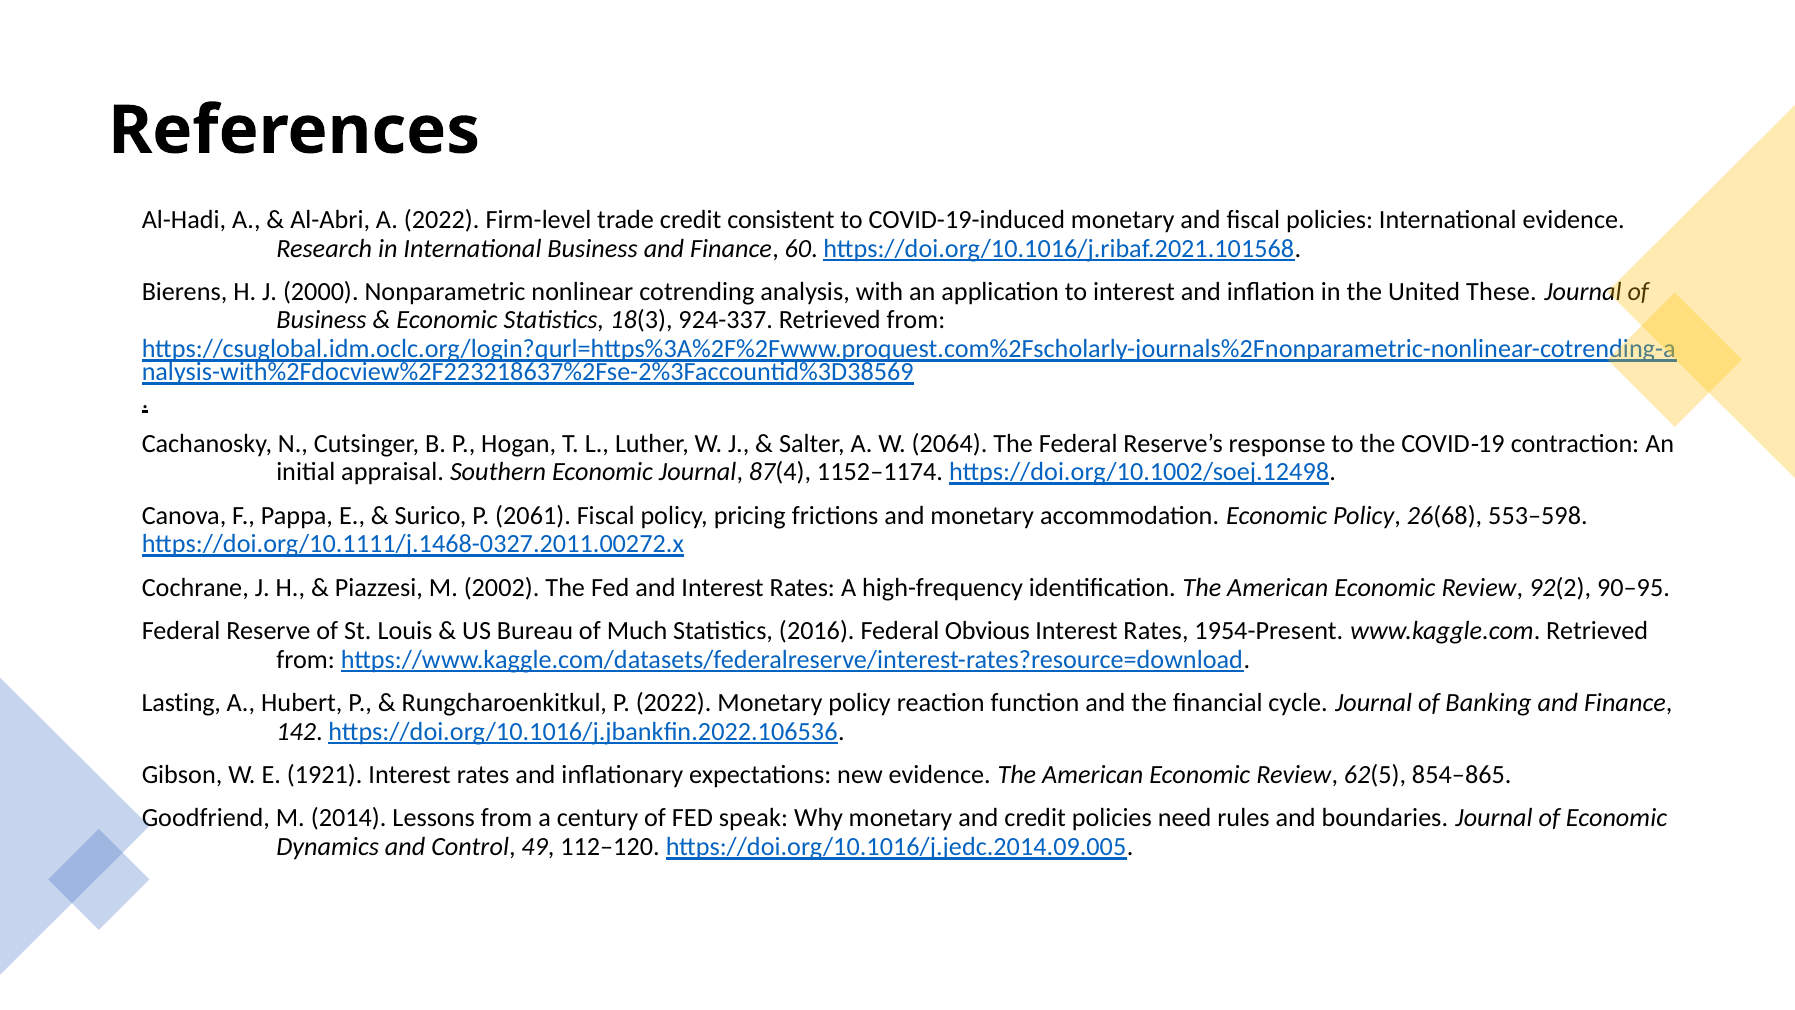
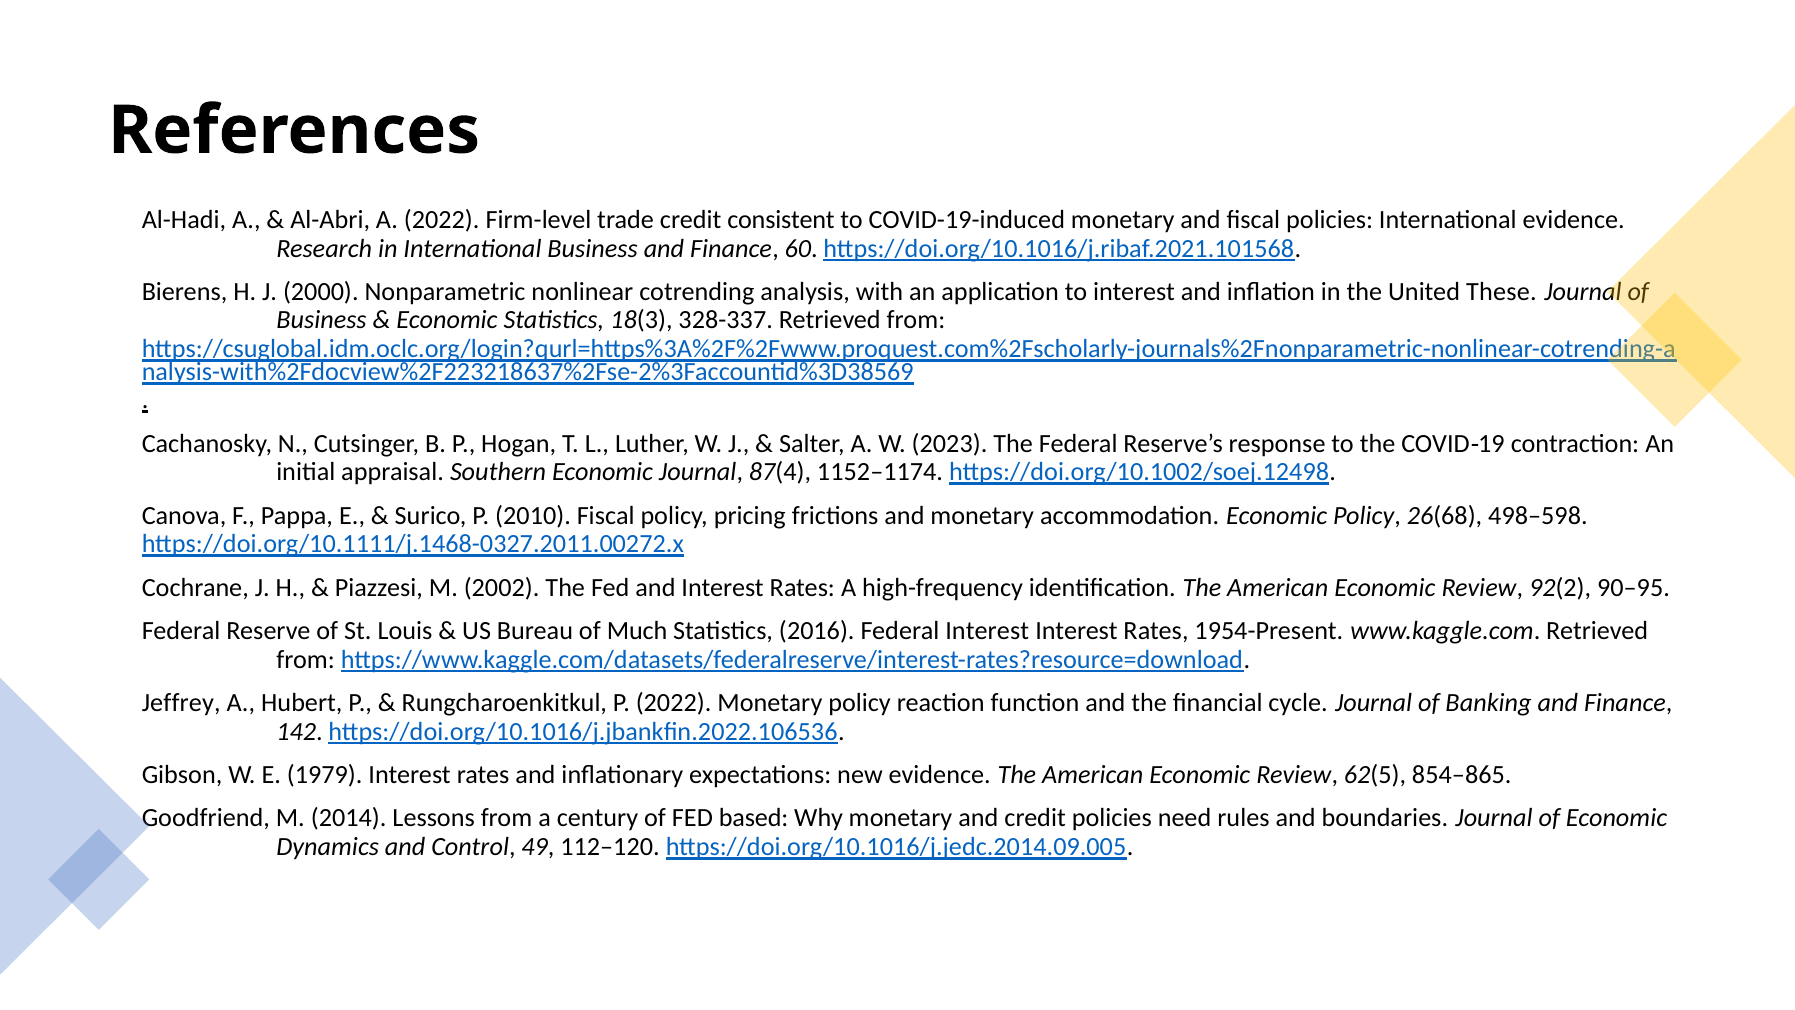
924-337: 924-337 -> 328-337 (726, 320)
2064: 2064 -> 2023 (950, 444)
2061: 2061 -> 2010 (533, 515)
553–598: 553–598 -> 498–598 (1538, 515)
Federal Obvious: Obvious -> Interest (987, 631)
Lasting: Lasting -> Jeffrey (181, 703)
1921: 1921 -> 1979 (325, 775)
speak: speak -> based (754, 818)
